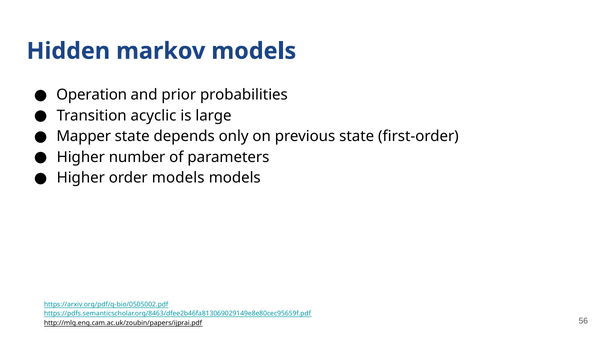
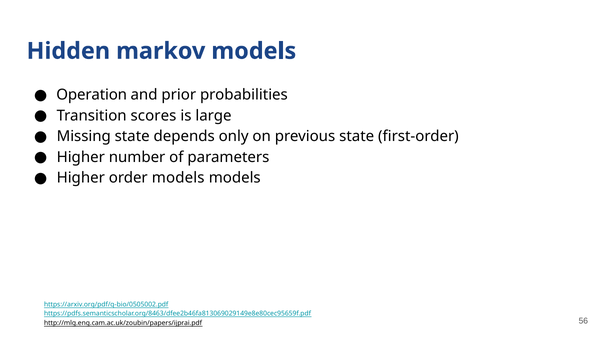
acyclic: acyclic -> scores (153, 115)
Mapper: Mapper -> Missing (84, 136)
